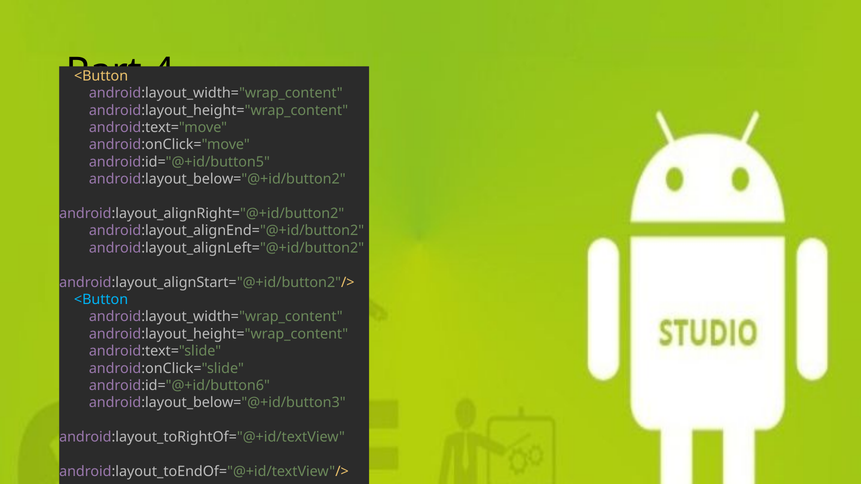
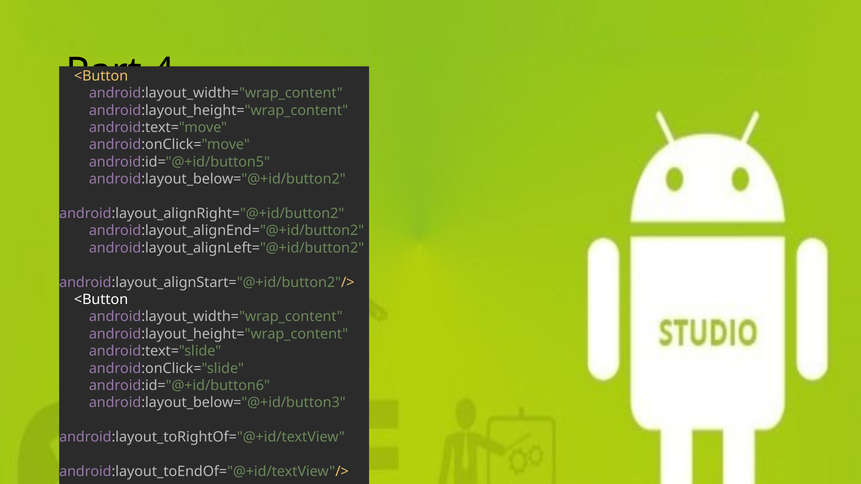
<Button colour: light blue -> white (101, 300)
